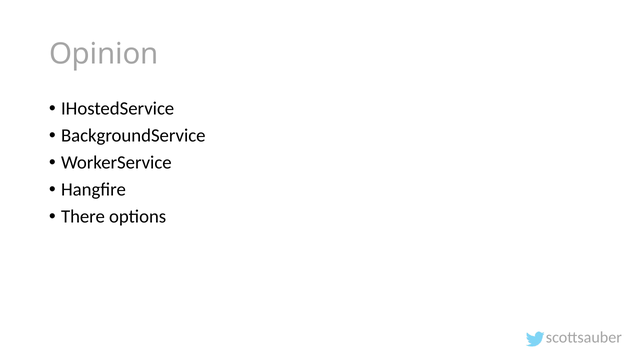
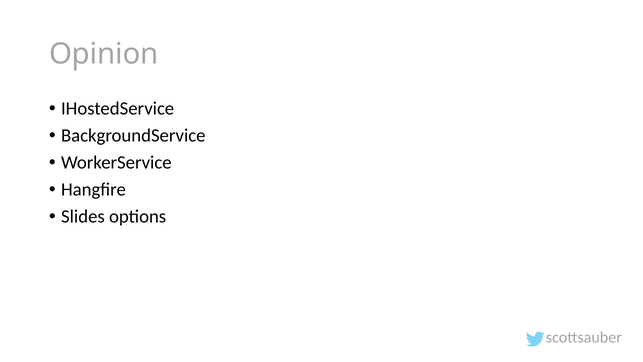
There: There -> Slides (83, 216)
